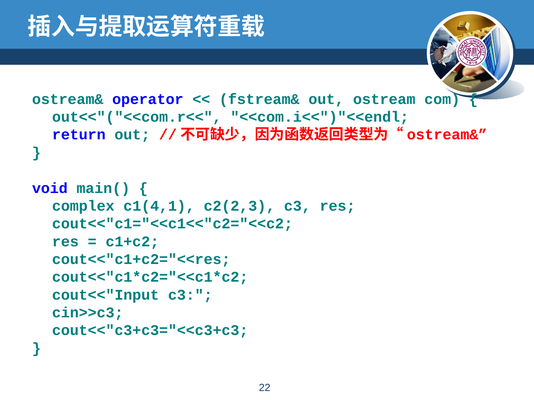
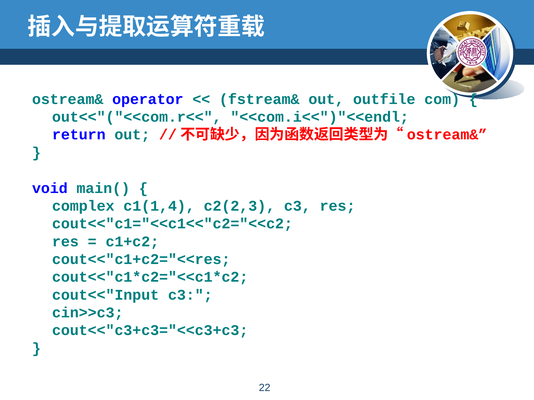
ostream: ostream -> outfile (384, 99)
c1(4,1: c1(4,1 -> c1(1,4 (159, 206)
